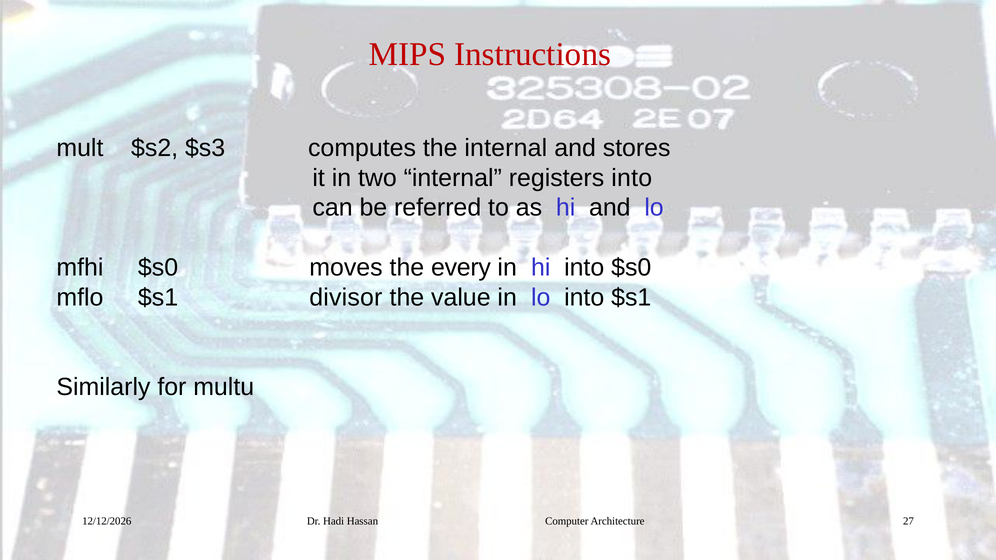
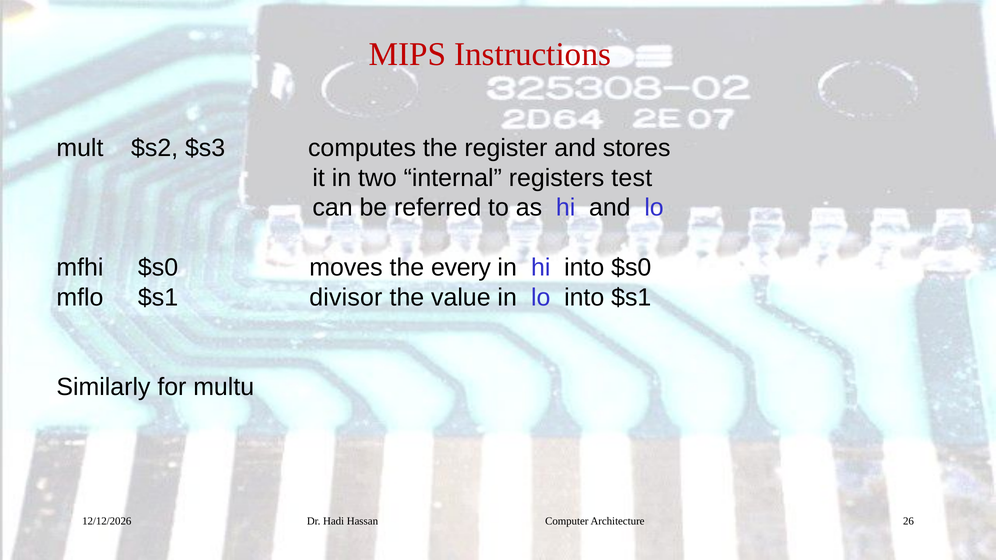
the internal: internal -> register (506, 148)
registers into: into -> test (632, 178)
27: 27 -> 26 (908, 521)
